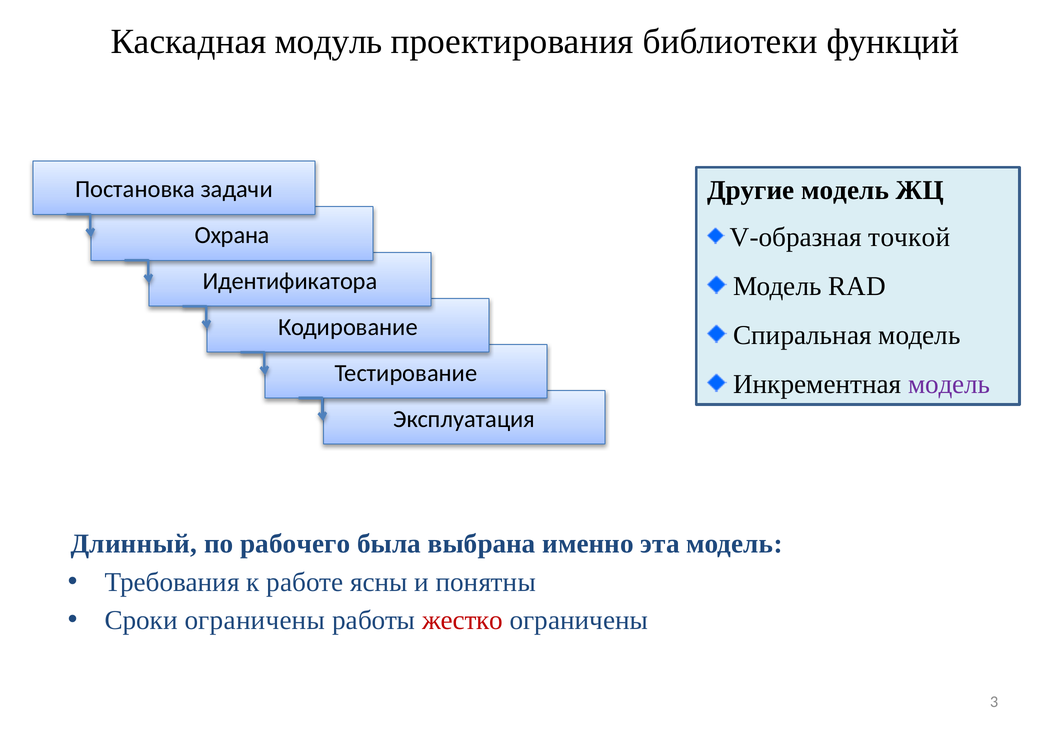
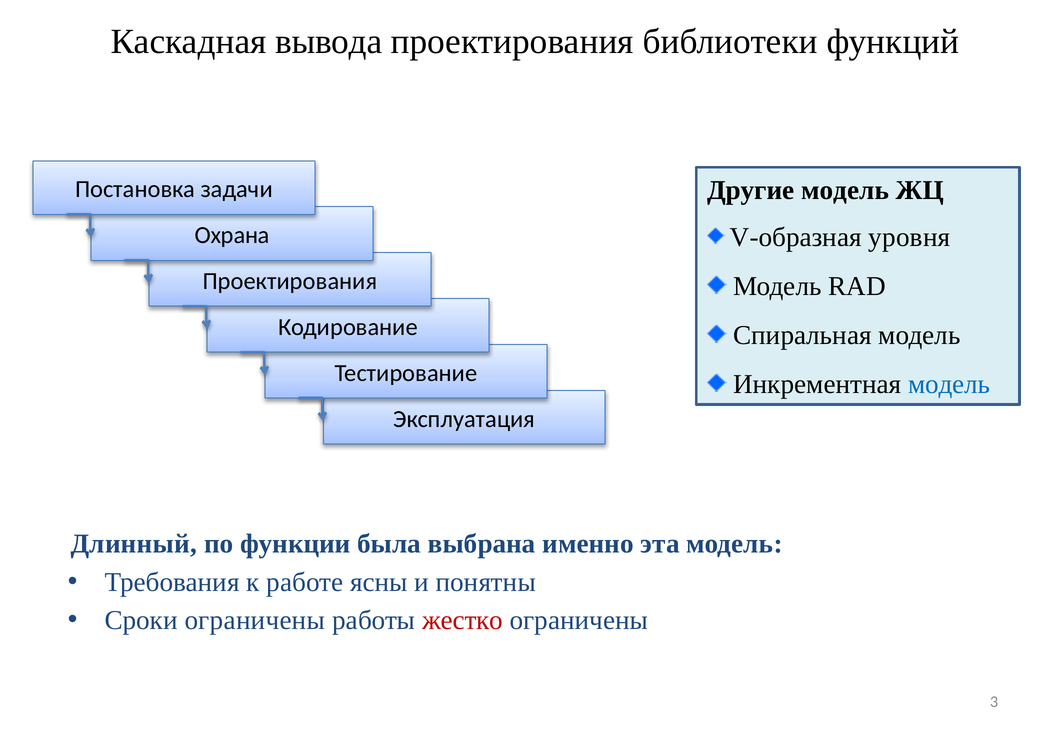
модуль: модуль -> вывода (329, 41)
точкой: точкой -> уровня (909, 237)
Идентификатора: Идентификатора -> Проектирования (290, 281)
модель colour: purple -> blue (949, 384)
рабочего: рабочего -> функции (295, 543)
